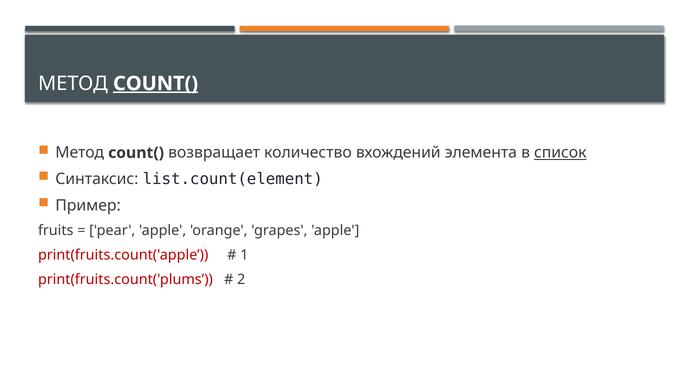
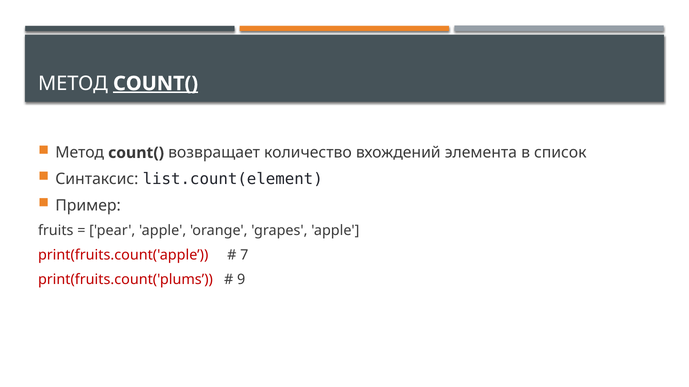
список underline: present -> none (560, 153)
1: 1 -> 7 (244, 255)
2: 2 -> 9 (241, 280)
